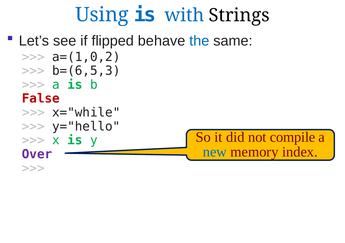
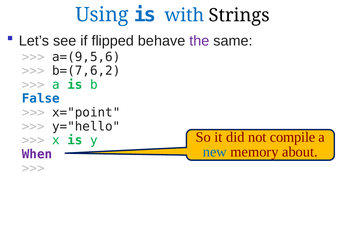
the colour: blue -> purple (199, 41)
a=(1,0,2: a=(1,0,2 -> a=(9,5,6 (86, 57)
b=(6,5,3: b=(6,5,3 -> b=(7,6,2 (86, 71)
False colour: red -> blue (41, 99)
x="while: x="while -> x="point (86, 113)
index: index -> about (300, 152)
Over: Over -> When (37, 154)
